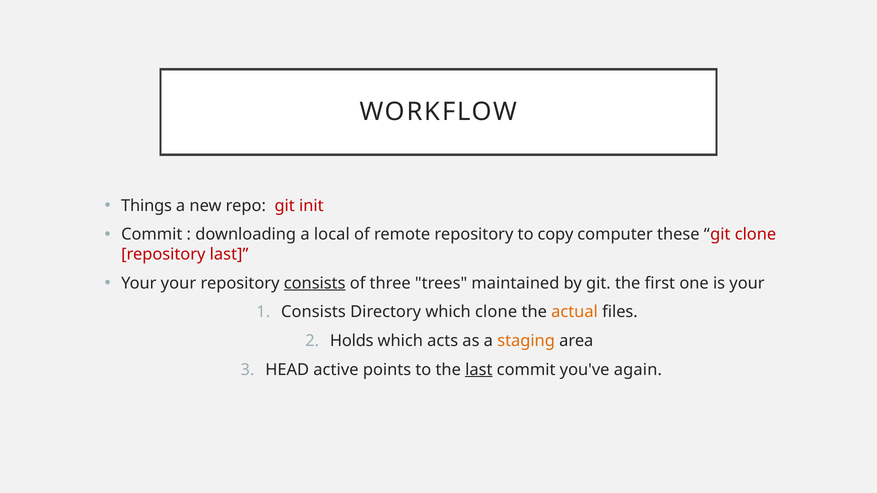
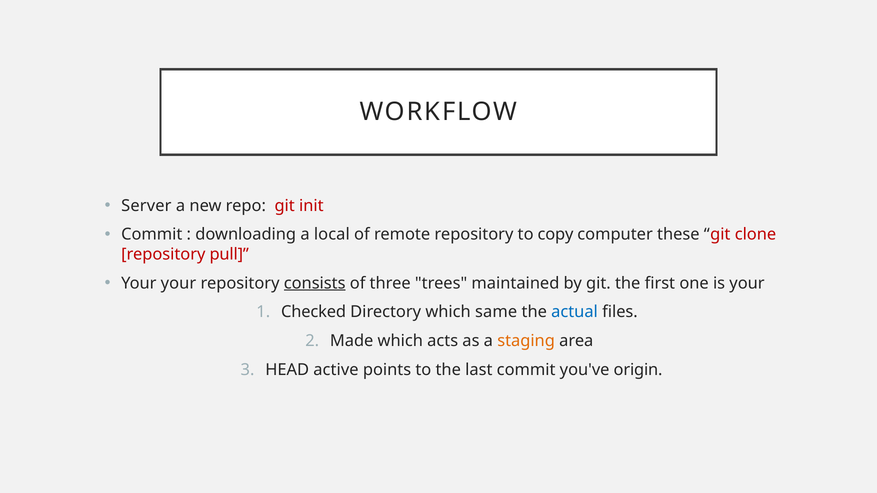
Things: Things -> Server (146, 206)
repository last: last -> pull (229, 254)
Consists: Consists -> Checked (314, 312)
which clone: clone -> same (496, 312)
actual colour: orange -> blue (575, 312)
Holds: Holds -> Made (352, 341)
last underline: present -> none (479, 370)
again: again -> origin (638, 370)
